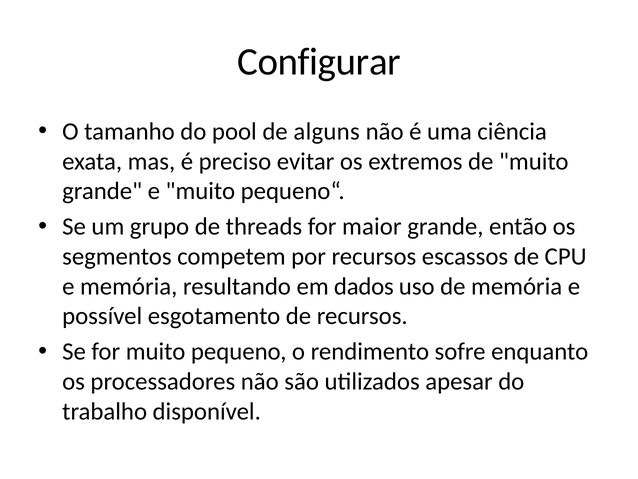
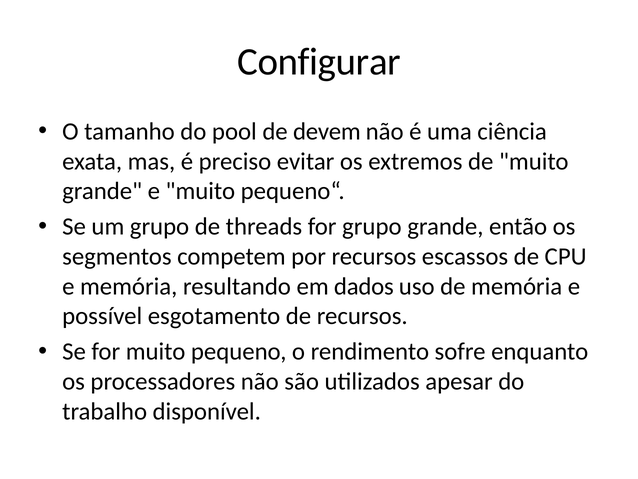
alguns: alguns -> devem (327, 131)
for maior: maior -> grupo (372, 227)
